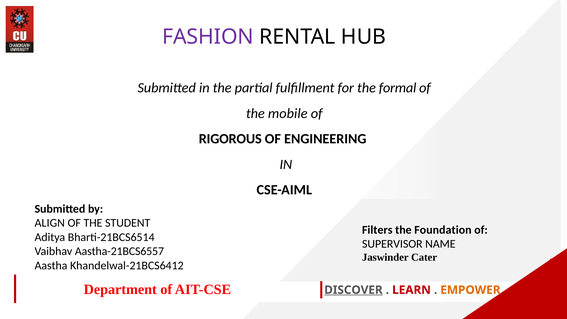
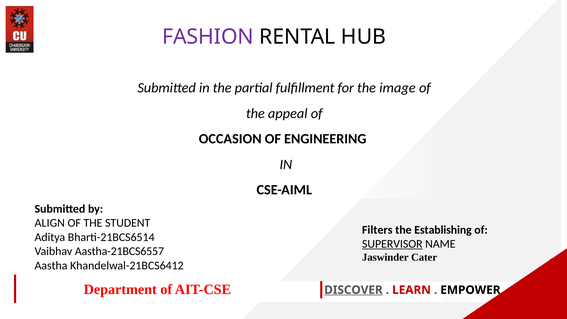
formal: formal -> image (397, 88)
mobile: mobile -> appeal (288, 113)
RIGOROUS: RIGOROUS -> OCCASION (230, 139)
Foundation: Foundation -> Establishing (443, 230)
SUPERVISOR underline: none -> present (392, 244)
EMPOWER colour: orange -> black (470, 290)
